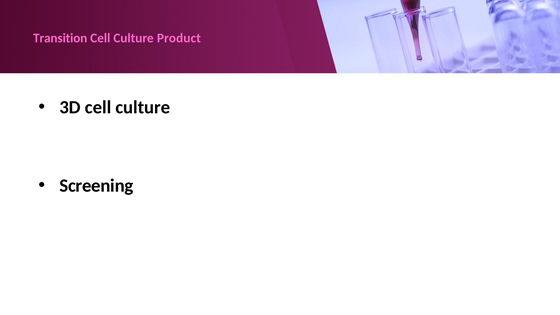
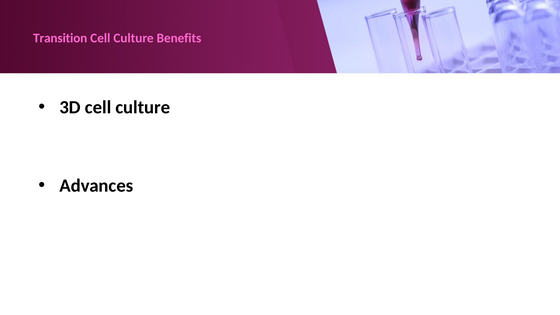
Product: Product -> Benefits (179, 38)
Screening: Screening -> Advances (96, 186)
